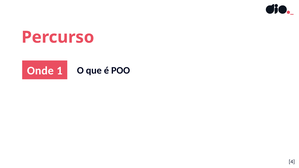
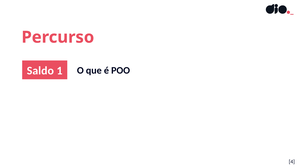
Onde: Onde -> Saldo (40, 71)
